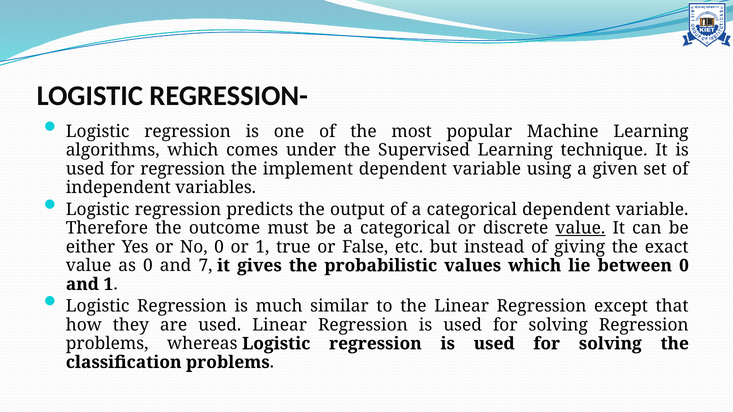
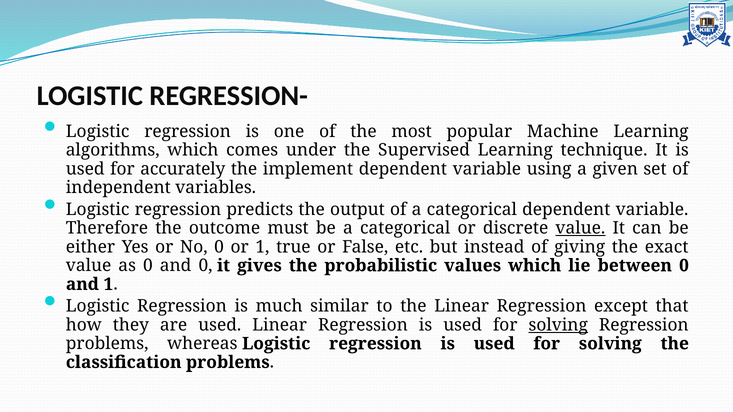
for regression: regression -> accurately (183, 169)
and 7: 7 -> 0 (206, 266)
solving underline: none -> present (558, 325)
